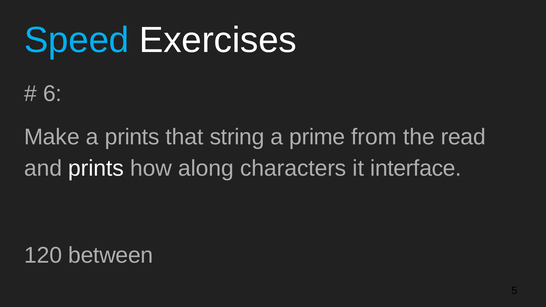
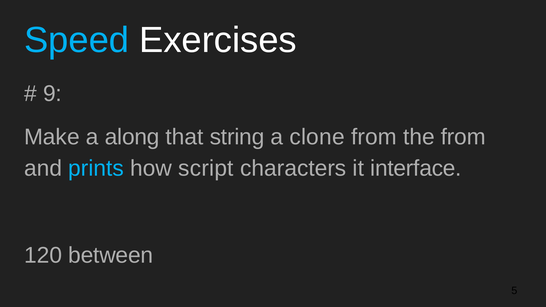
6: 6 -> 9 (52, 94)
a prints: prints -> along (132, 137)
prime: prime -> clone (317, 137)
the read: read -> from (463, 137)
prints colour: white -> light blue (96, 168)
along: along -> script (206, 168)
